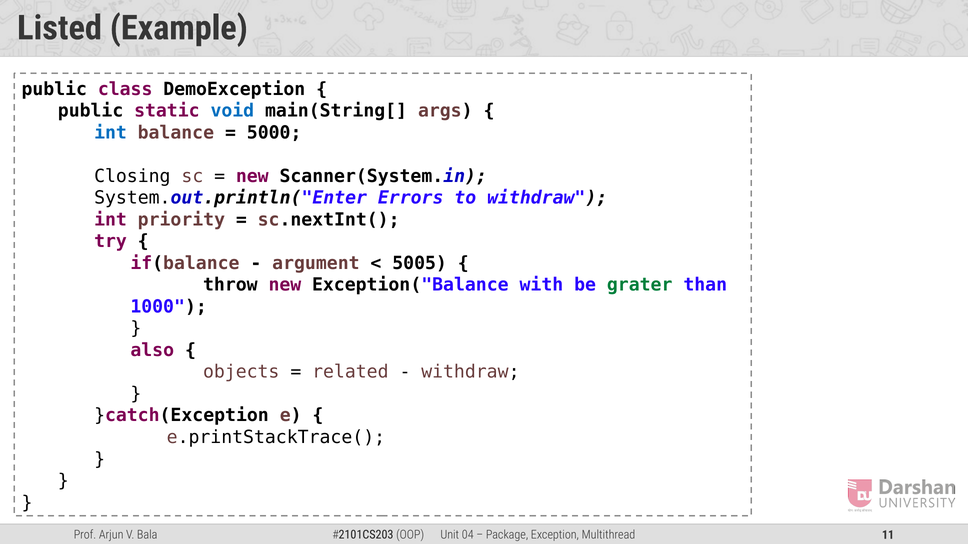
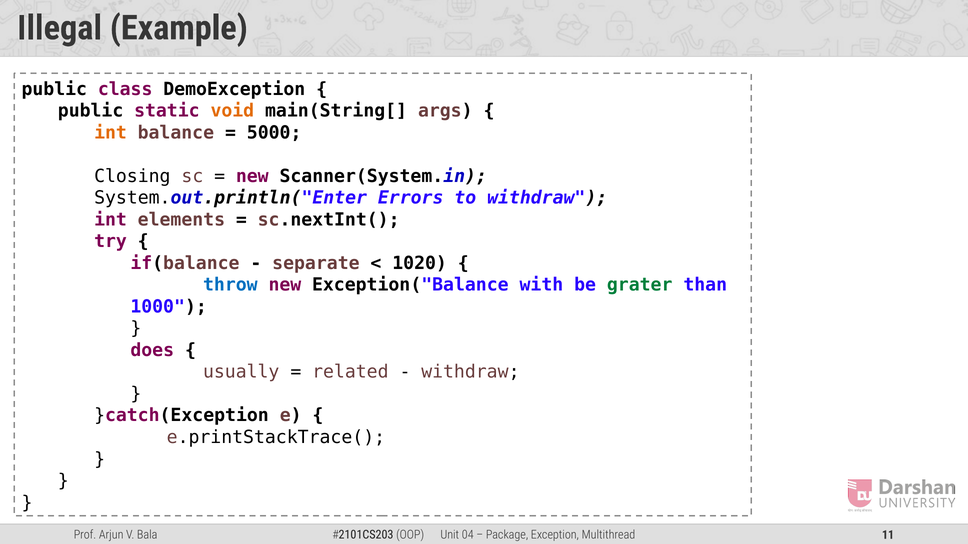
Listed: Listed -> Illegal (60, 28)
void colour: blue -> orange (232, 111)
int colour: blue -> orange (111, 133)
priority: priority -> elements (181, 220)
argument: argument -> separate (316, 263)
5005: 5005 -> 1020 (420, 263)
throw colour: black -> blue (230, 285)
also: also -> does (152, 351)
objects: objects -> usually (241, 372)
